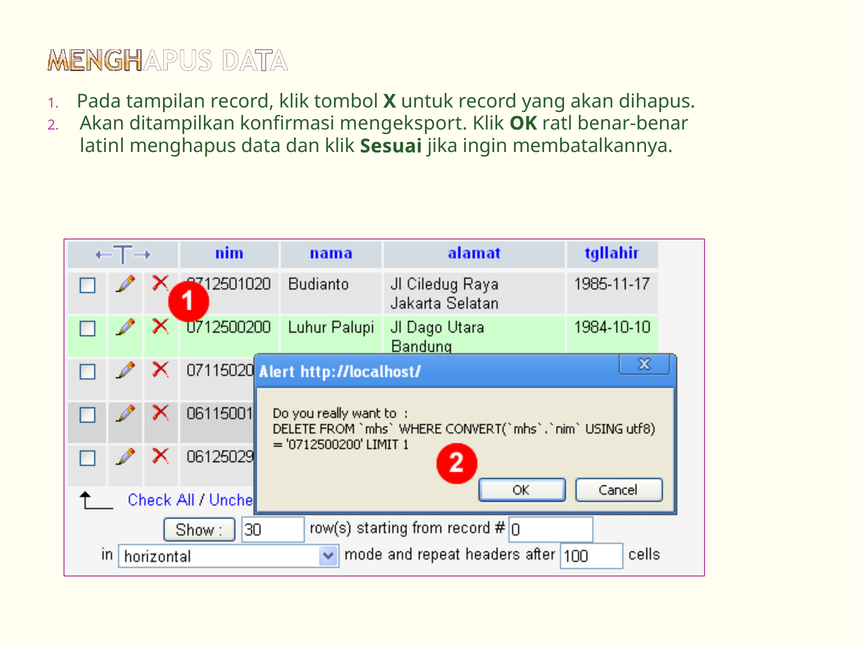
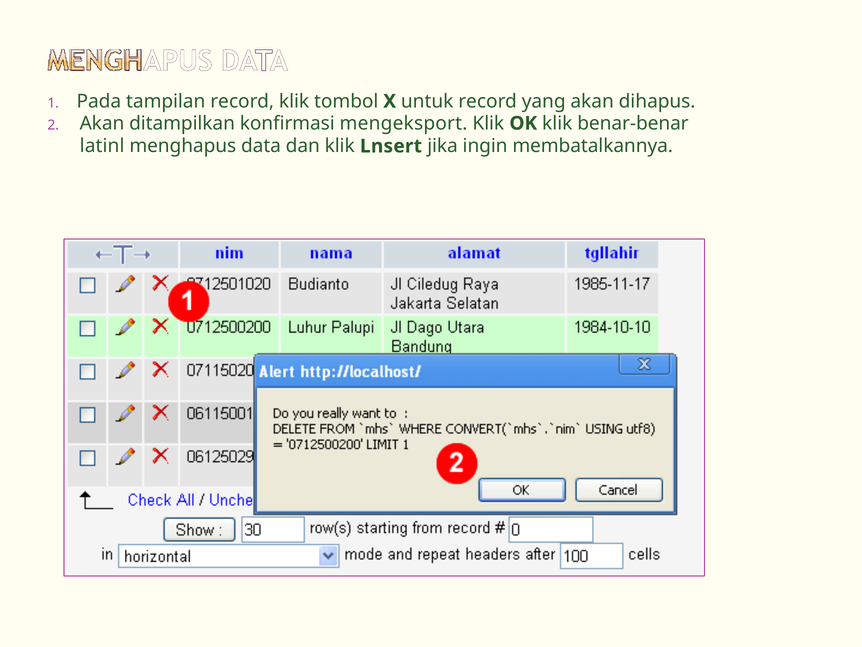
OK ratl: ratl -> klik (557, 123)
Sesuai: Sesuai -> Lnsert (391, 146)
